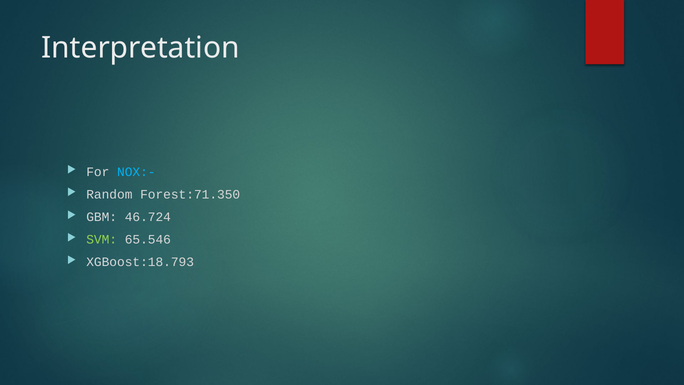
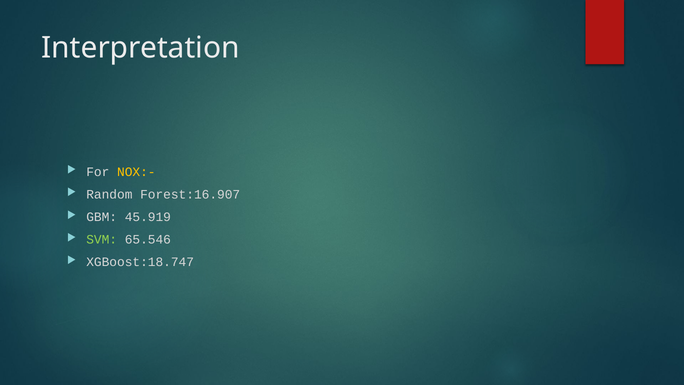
NOX:- colour: light blue -> yellow (136, 172)
Forest:71.350: Forest:71.350 -> Forest:16.907 (190, 194)
46.724: 46.724 -> 45.919 (148, 217)
XGBoost:18.793: XGBoost:18.793 -> XGBoost:18.747 (140, 262)
